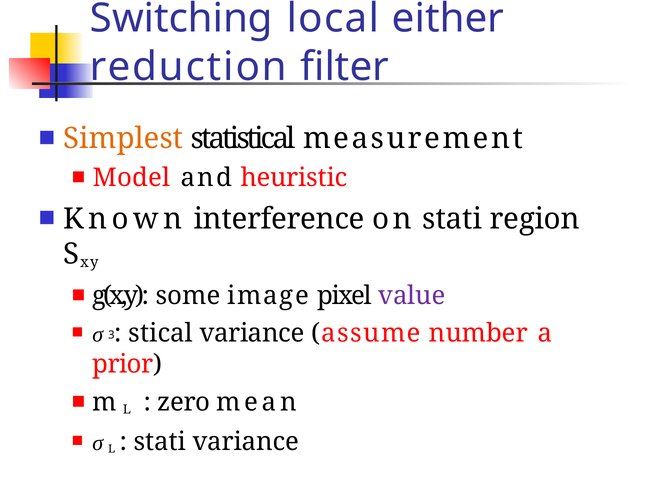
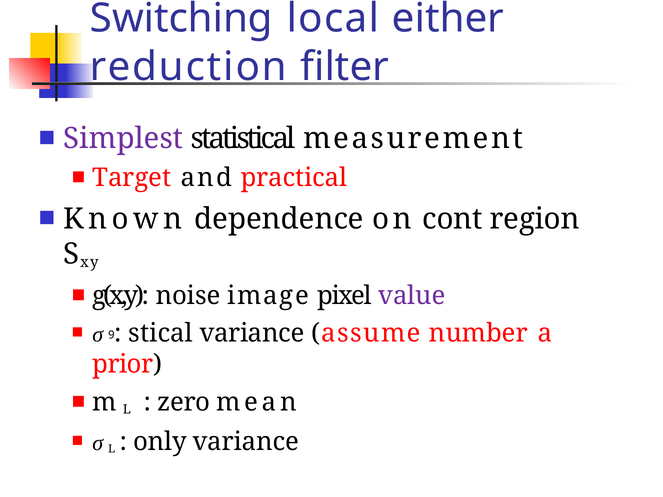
Simplest colour: orange -> purple (123, 139)
Model: Model -> Target (132, 178)
heuristic: heuristic -> practical (294, 178)
interference: interference -> dependence (279, 219)
on stati: stati -> cont (452, 219)
some: some -> noise (188, 296)
3: 3 -> 9 (111, 335)
stati: stati -> only (160, 442)
